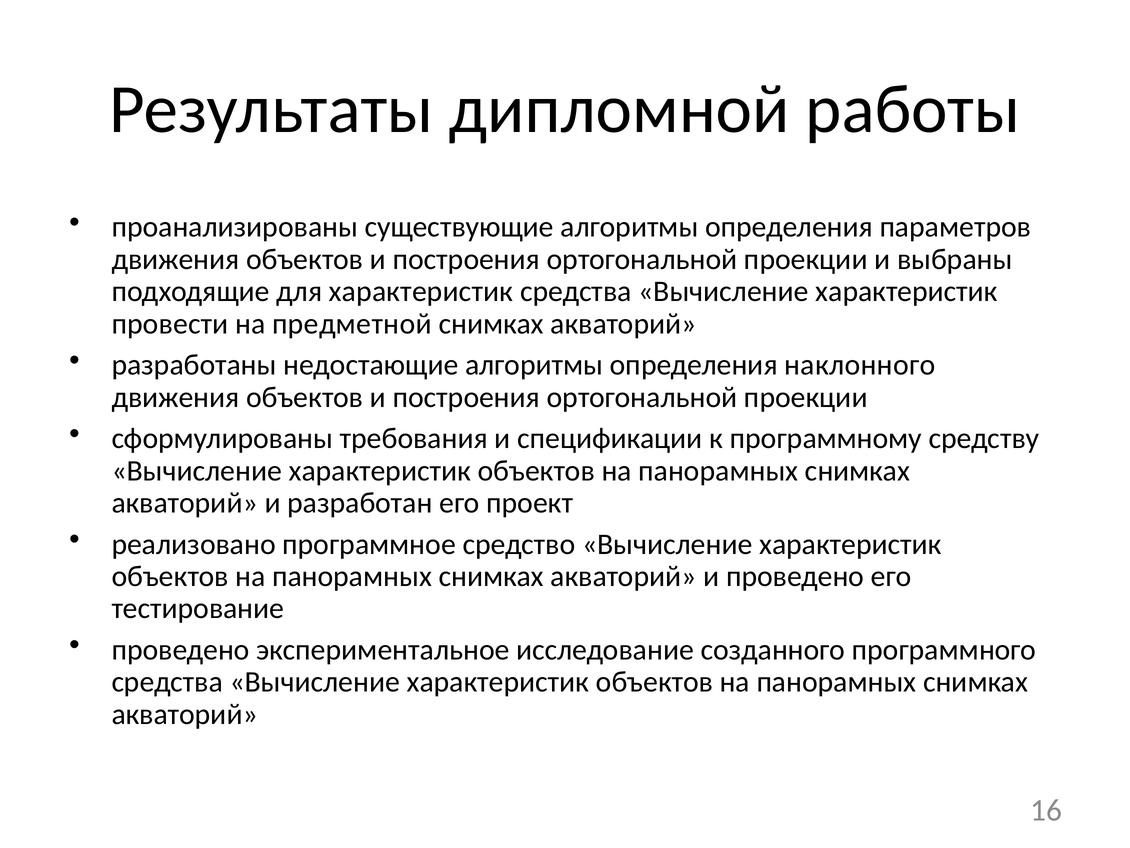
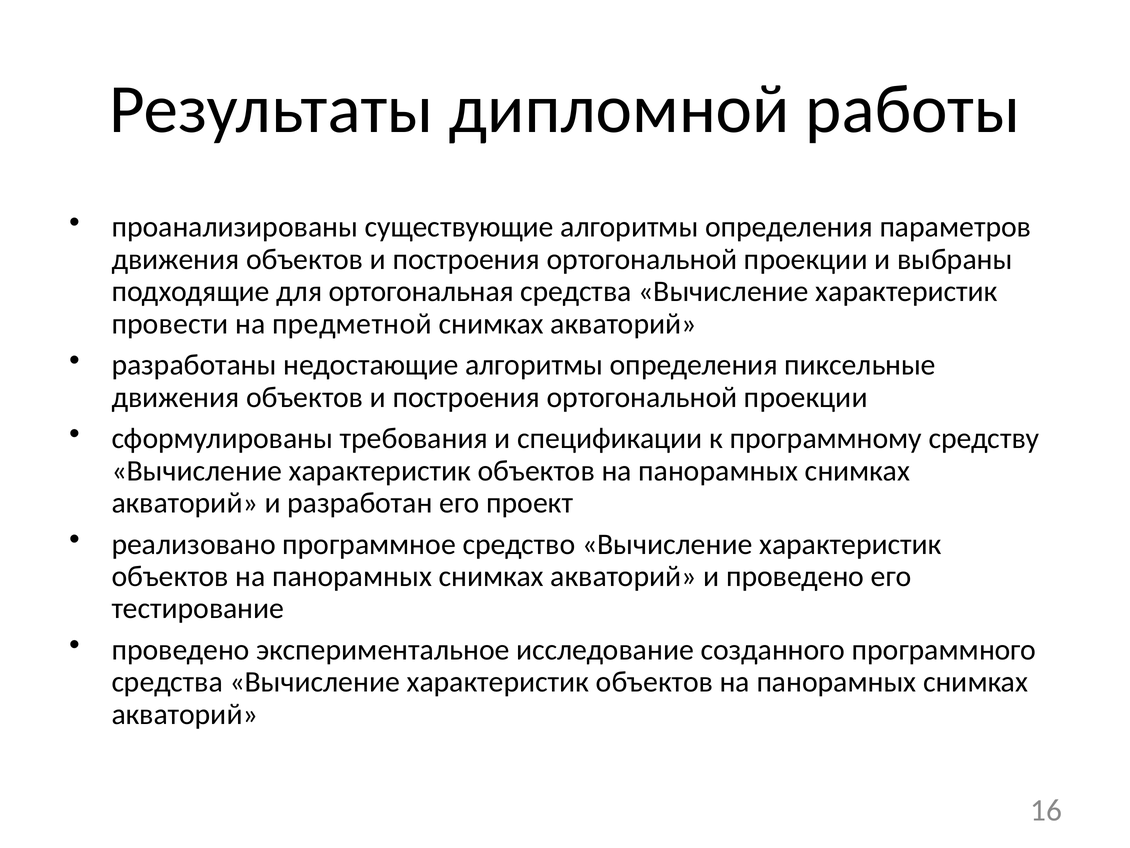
для характеристик: характеристик -> ортогональная (421, 291)
наклонного: наклонного -> пиксельные (860, 365)
